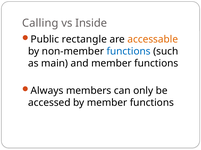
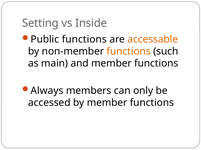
Calling: Calling -> Setting (40, 23)
Public rectangle: rectangle -> functions (84, 40)
functions colour: blue -> orange (129, 52)
